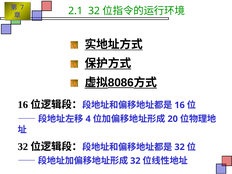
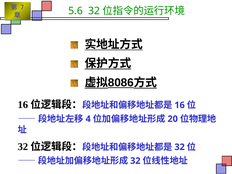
2.1: 2.1 -> 5.6 (75, 11)
